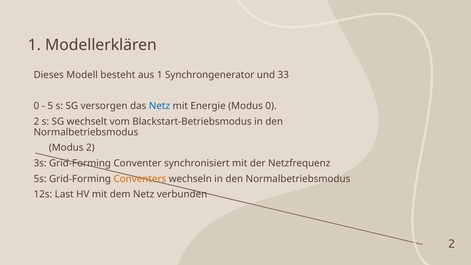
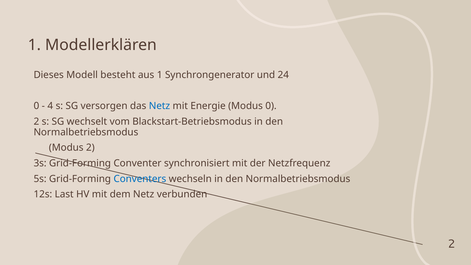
33: 33 -> 24 (283, 75)
5: 5 -> 4 (50, 106)
Conventers colour: orange -> blue (140, 179)
